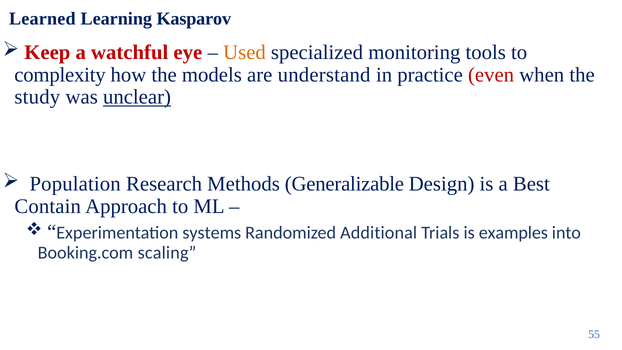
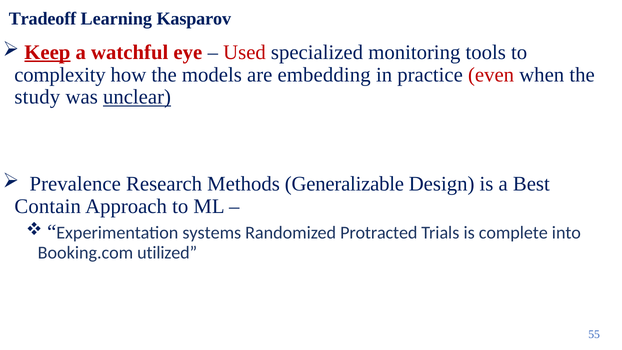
Learned: Learned -> Tradeoff (43, 19)
Keep underline: none -> present (47, 52)
Used colour: orange -> red (245, 52)
understand: understand -> embedding (324, 75)
Population: Population -> Prevalence (75, 184)
Additional: Additional -> Protracted (379, 233)
examples: examples -> complete (513, 233)
scaling: scaling -> utilized (167, 253)
